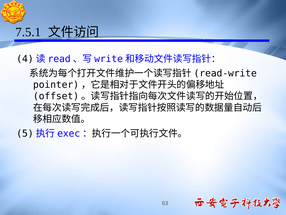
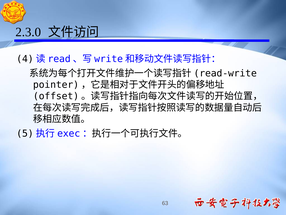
7.5.1: 7.5.1 -> 2.3.0 (28, 32)
